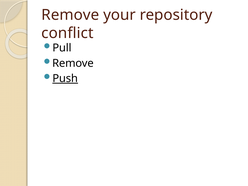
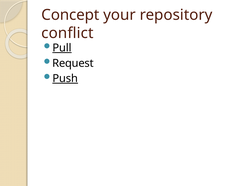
Remove: Remove -> Concept (70, 15)
Pull underline: none -> present (62, 48)
Remove: Remove -> Request (73, 63)
